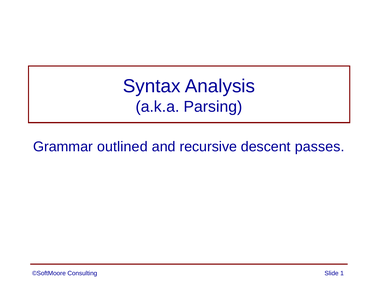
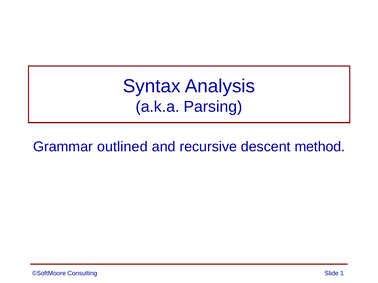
passes: passes -> method (320, 147)
